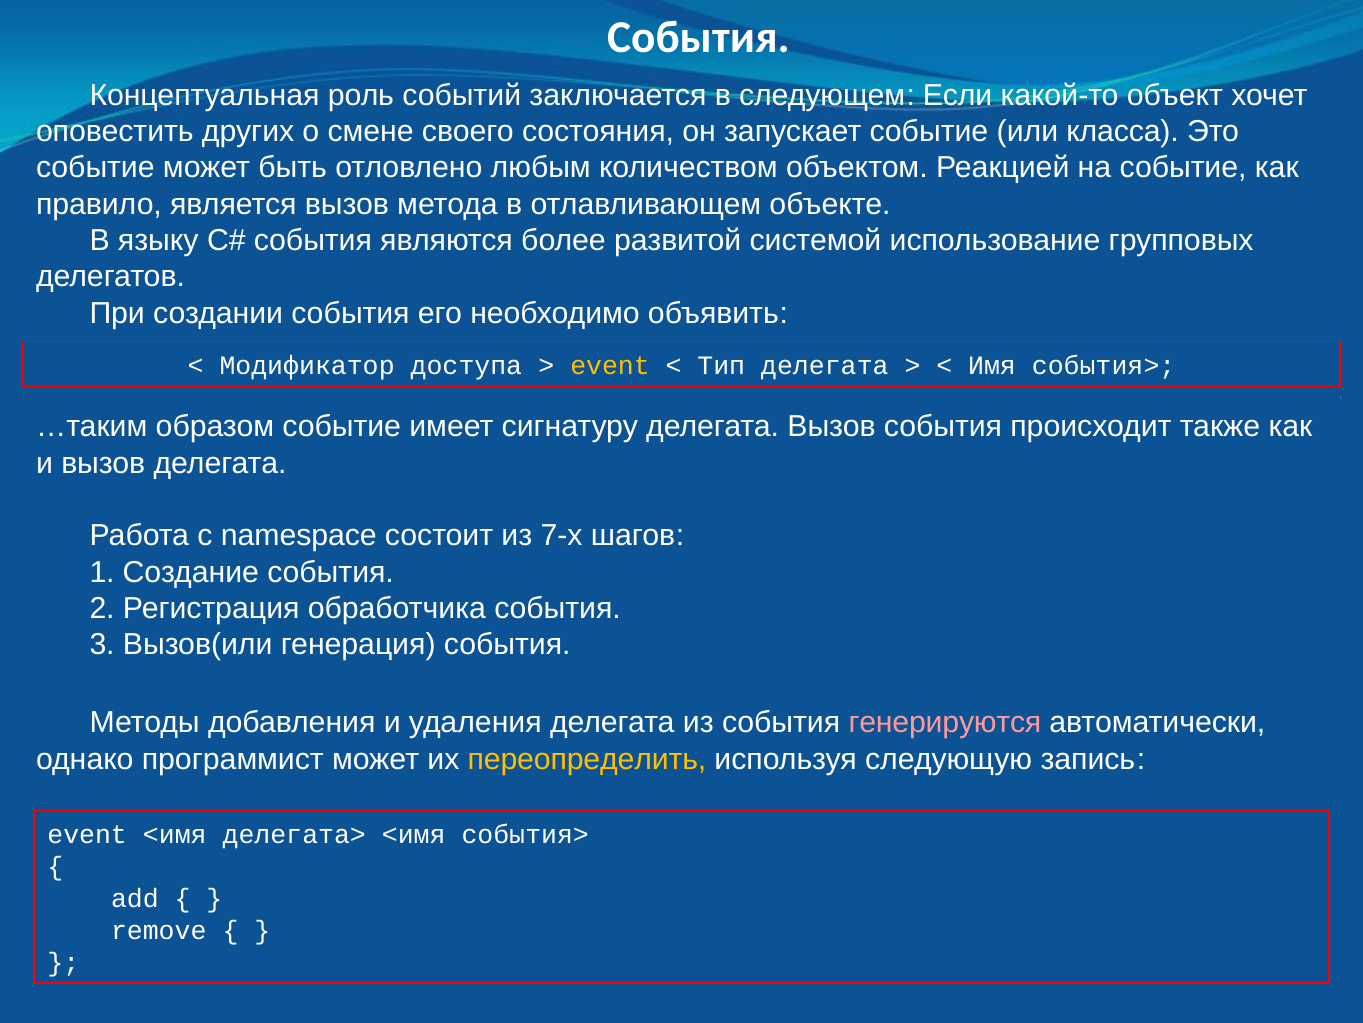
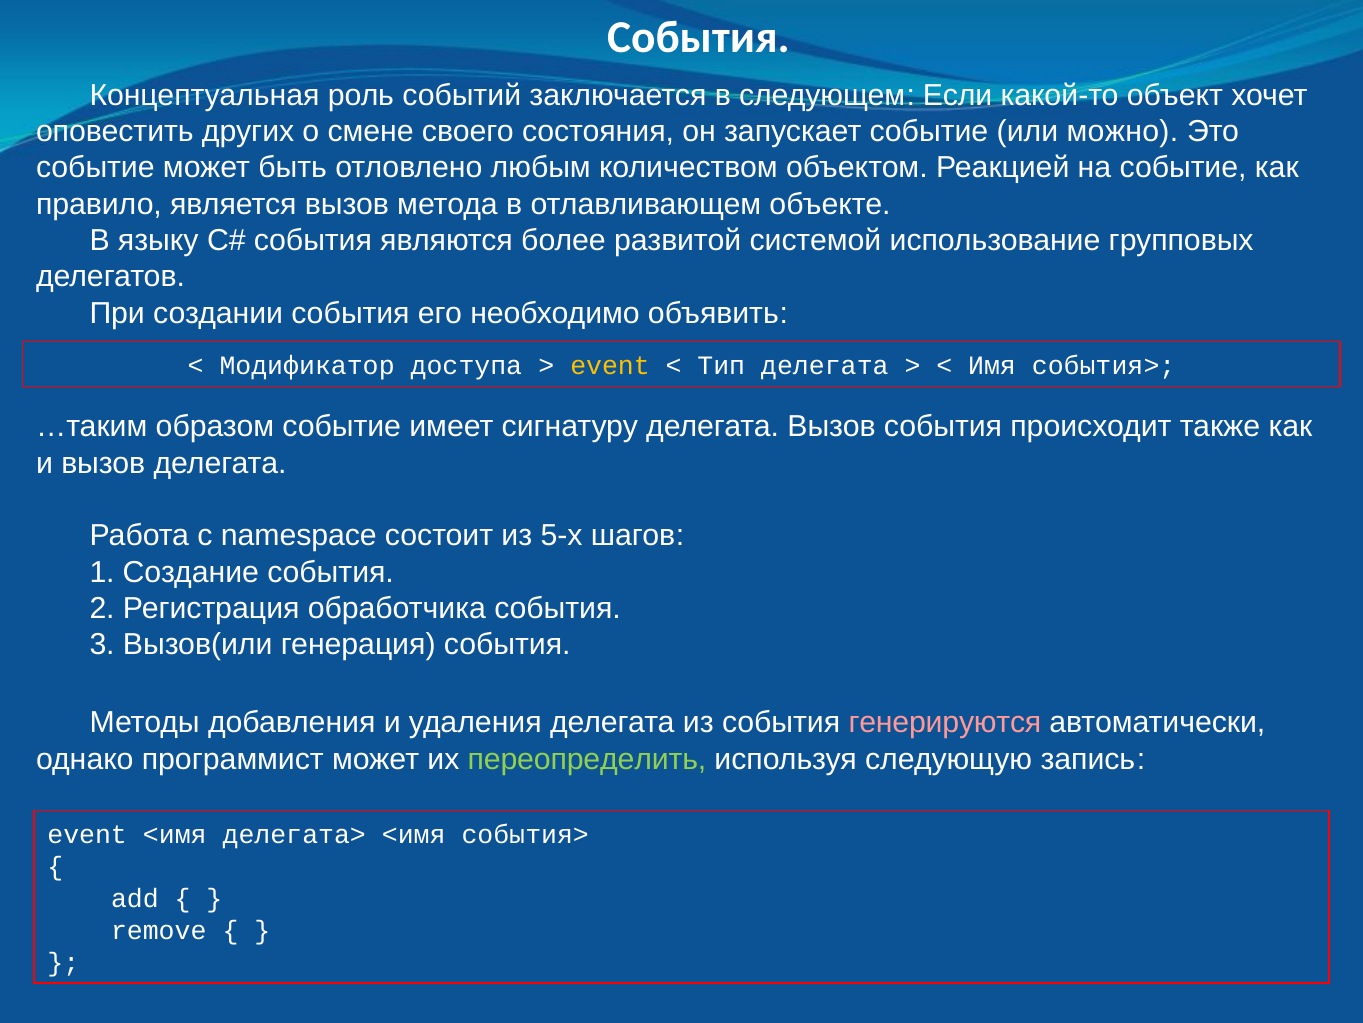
класса: класса -> можно (1122, 131)
7-х: 7-х -> 5-х (562, 535)
переопределить colour: yellow -> light green (587, 759)
